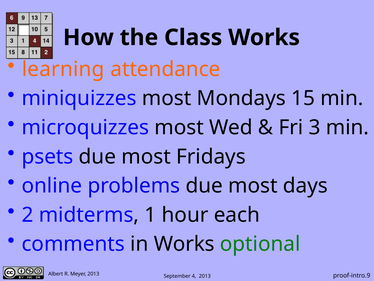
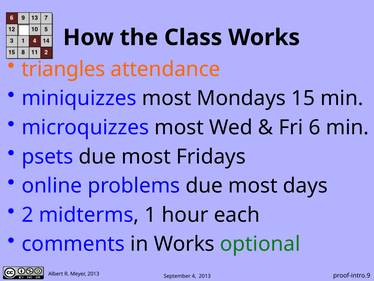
learning: learning -> triangles (63, 69)
3: 3 -> 6 (315, 127)
